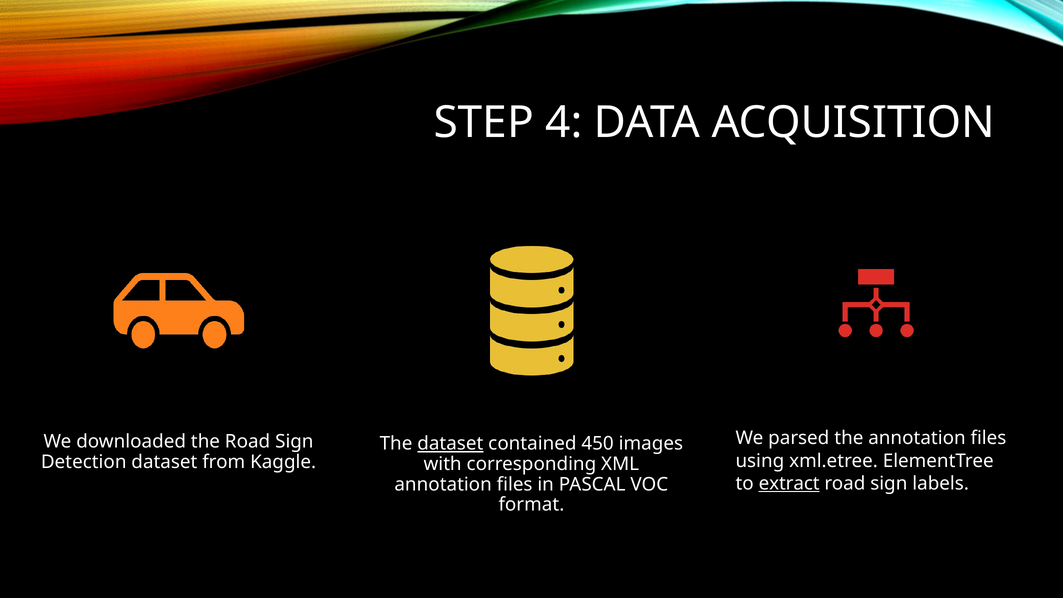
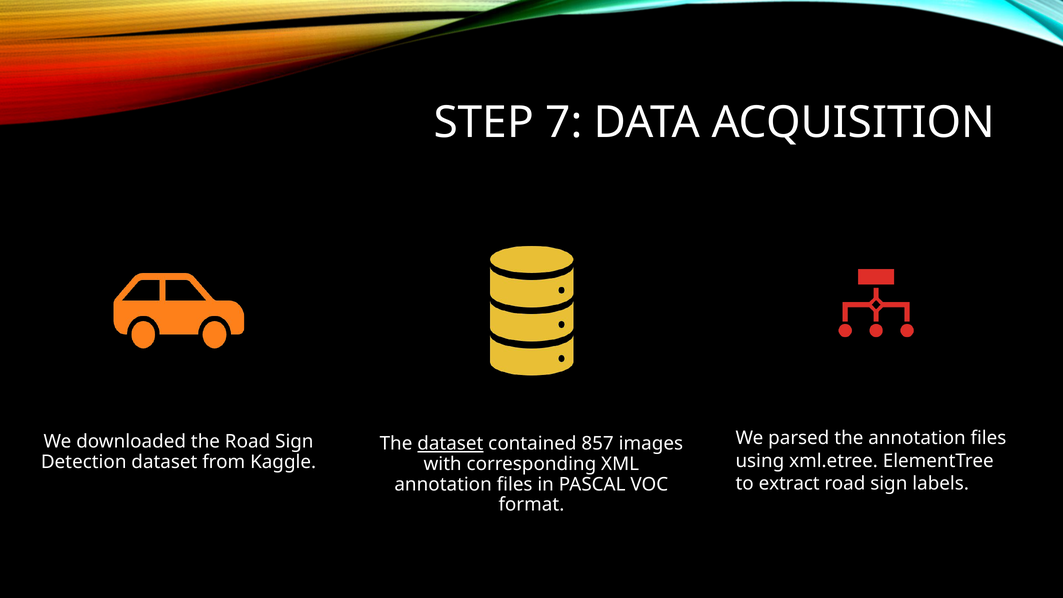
4: 4 -> 7 (564, 123)
450: 450 -> 857 (598, 444)
extract underline: present -> none (789, 483)
